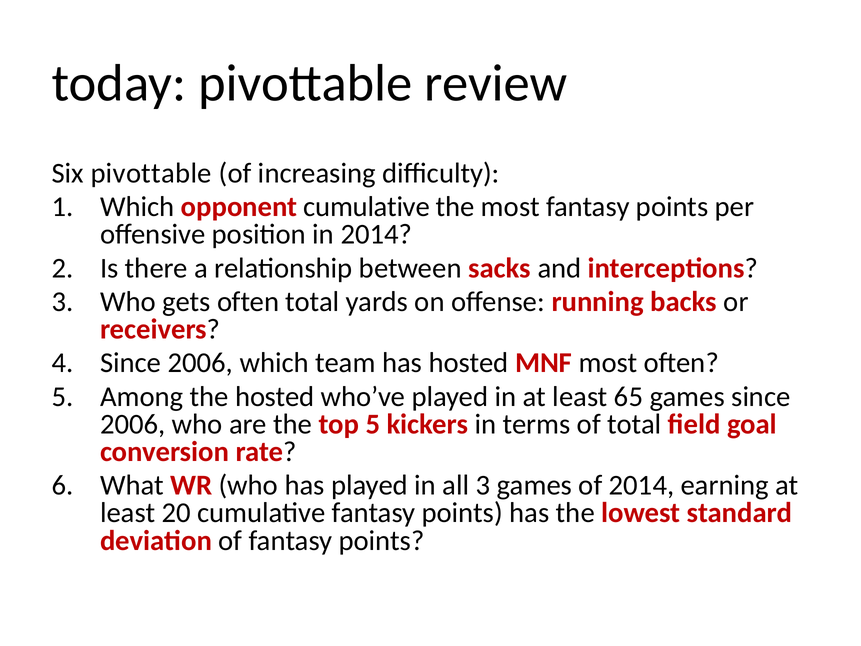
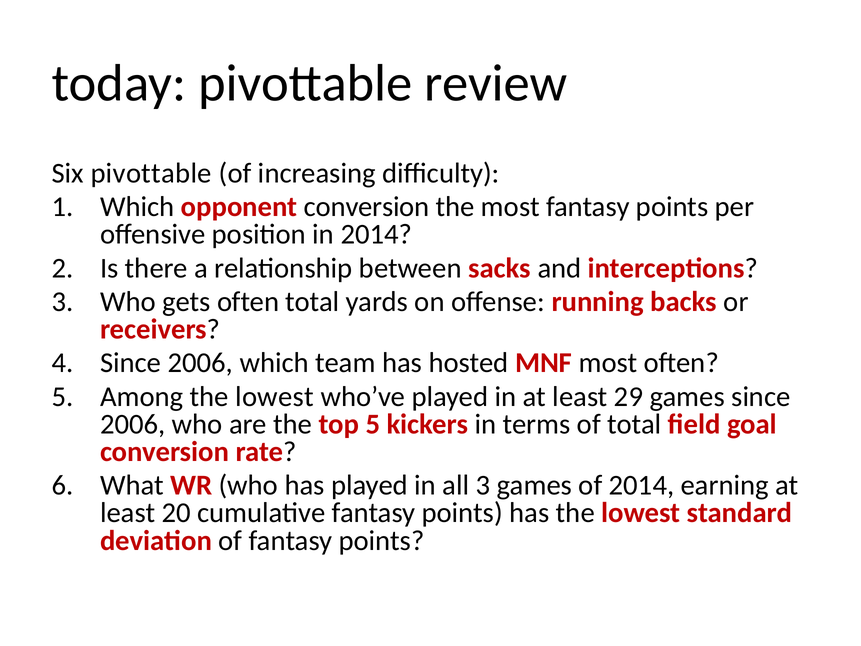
opponent cumulative: cumulative -> conversion (367, 207)
Among the hosted: hosted -> lowest (275, 396)
65: 65 -> 29 (629, 396)
